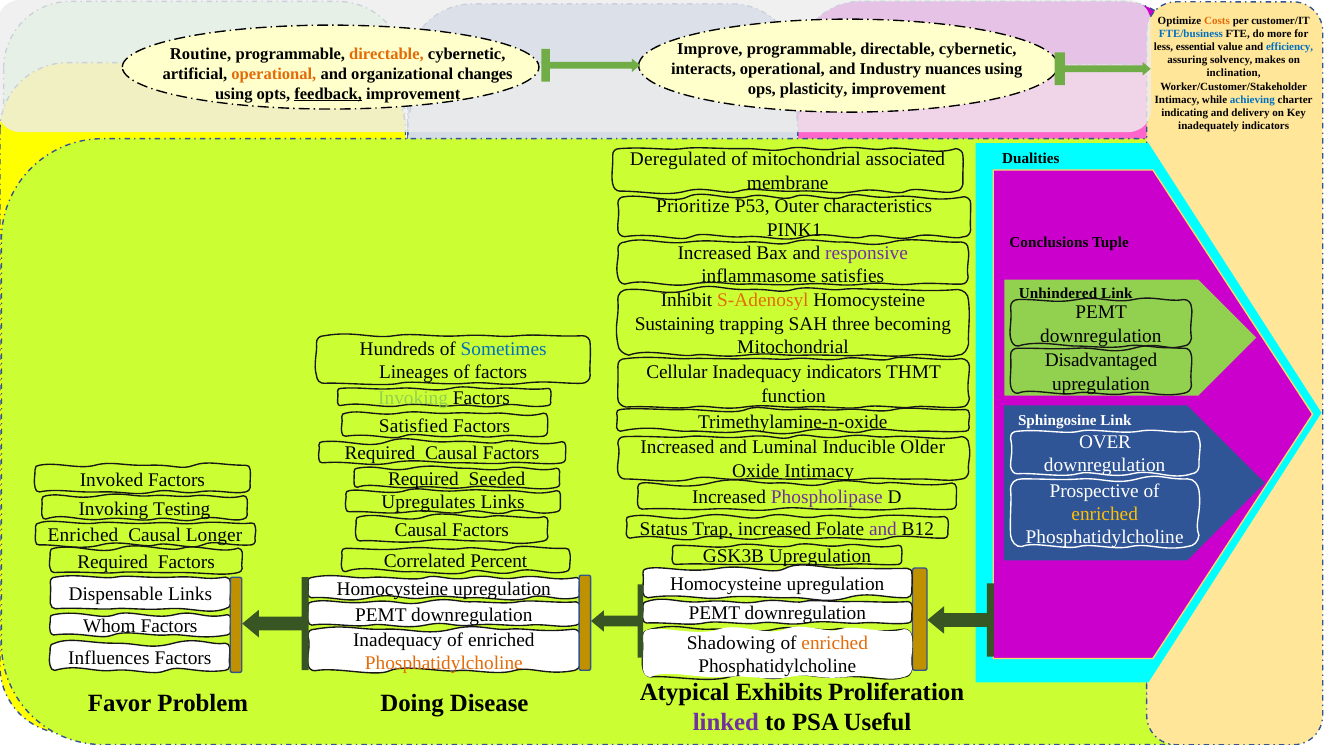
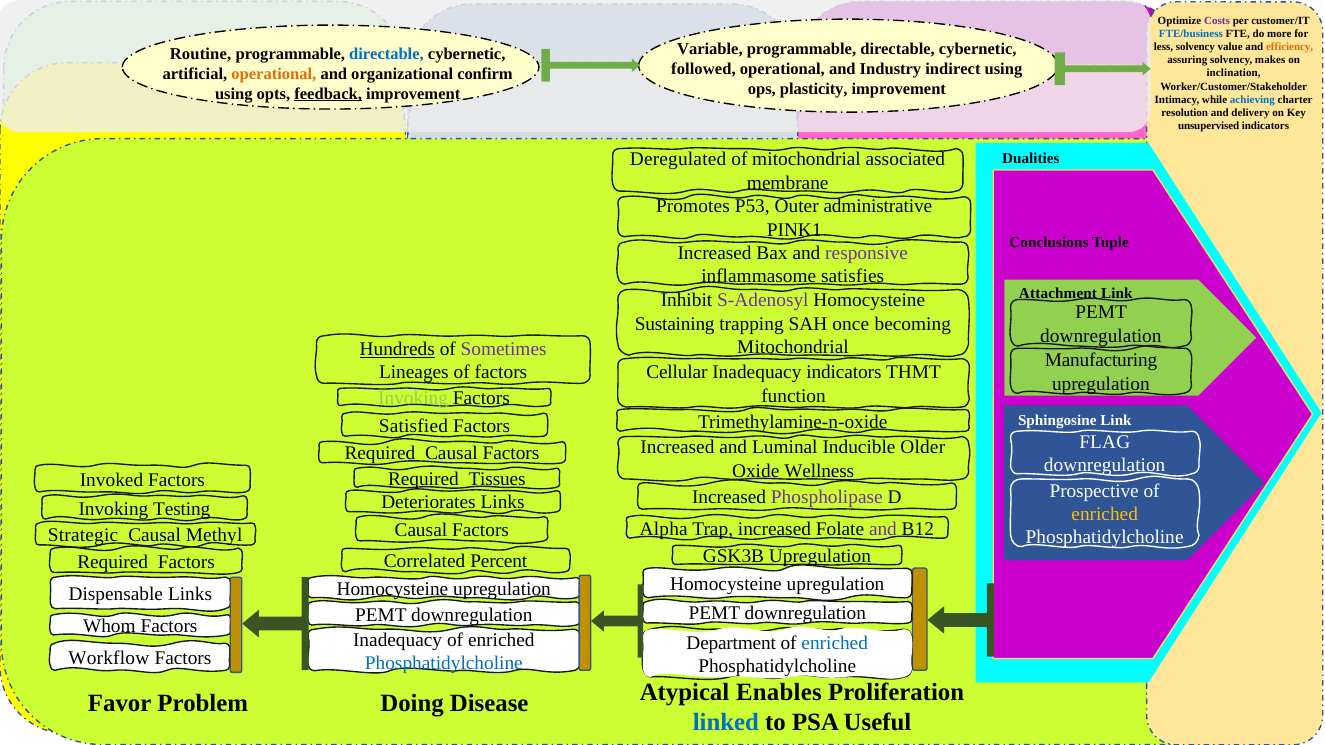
Costs colour: orange -> purple (1217, 20)
Improve: Improve -> Variable (710, 49)
less essential: essential -> solvency (1195, 47)
efficiency colour: blue -> orange (1290, 47)
directable colour: orange -> blue (386, 54)
interacts: interacts -> followed (703, 69)
nuances: nuances -> indirect (953, 69)
changes: changes -> confirm (485, 74)
indicating: indicating -> resolution (1185, 113)
inadequately: inadequately -> unsupervised (1209, 126)
Prioritize: Prioritize -> Promotes (693, 207)
characteristics: characteristics -> administrative (878, 207)
Unhindered: Unhindered -> Attachment (1058, 293)
S-Adenosyl colour: orange -> purple (763, 301)
three: three -> once (851, 324)
Hundreds underline: none -> present (397, 349)
Sometimes colour: blue -> purple (504, 349)
Disadvantaged: Disadvantaged -> Manufacturing (1101, 361)
OVER: OVER -> FLAG (1105, 442)
Oxide Intimacy: Intimacy -> Wellness (819, 471)
Seeded: Seeded -> Tissues (497, 479)
Upregulates: Upregulates -> Deteriorates (428, 503)
Status: Status -> Alpha (664, 529)
Enriched: Enriched -> Strategic (83, 536)
Longer: Longer -> Methyl (214, 536)
Shadowing: Shadowing -> Department (731, 643)
enriched colour: orange -> blue (835, 643)
Influences: Influences -> Workflow (109, 658)
Phosphatidylcholine colour: orange -> blue (444, 663)
Exhibits: Exhibits -> Enables (779, 692)
linked colour: purple -> blue (726, 722)
